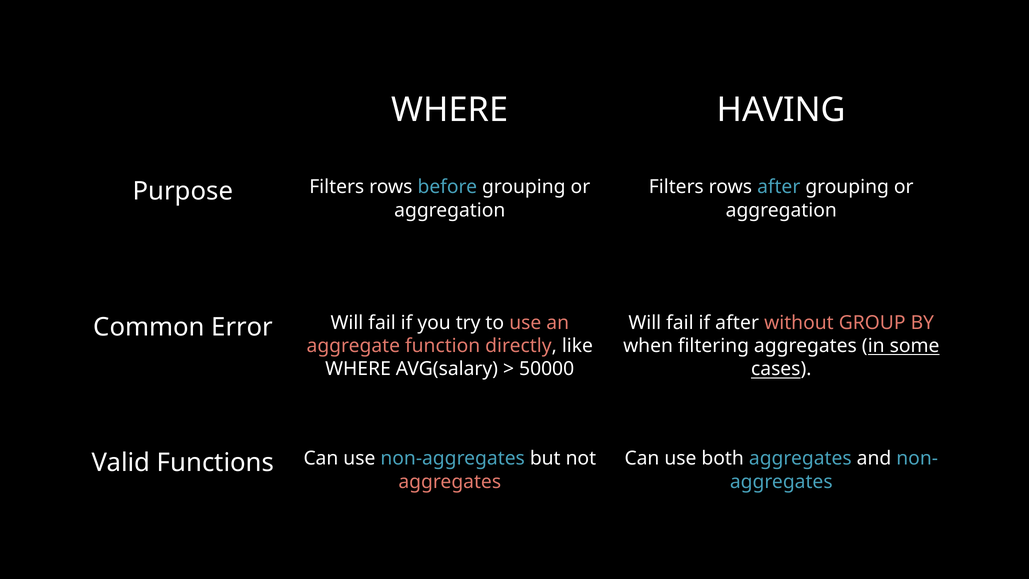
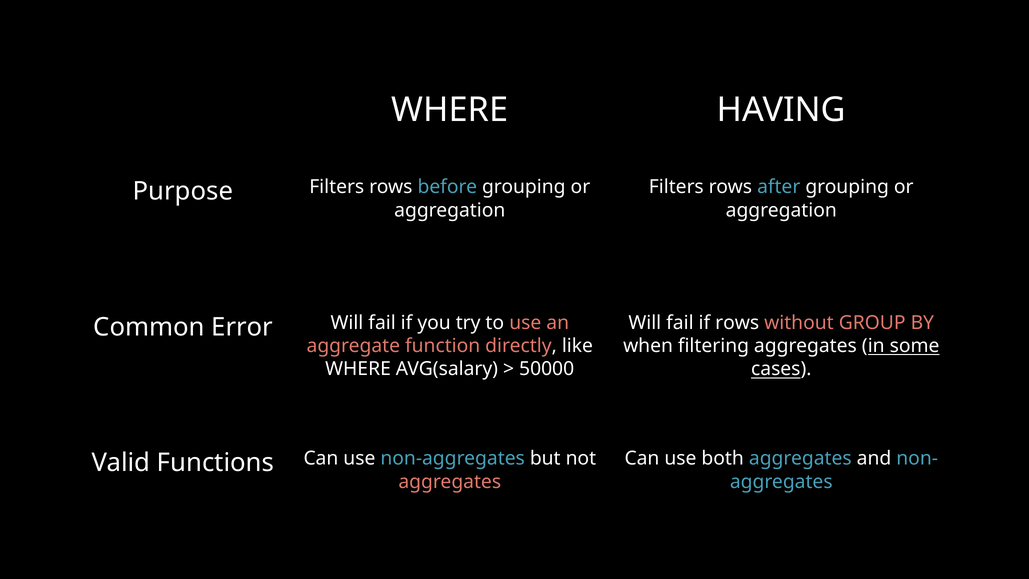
if after: after -> rows (737, 323)
